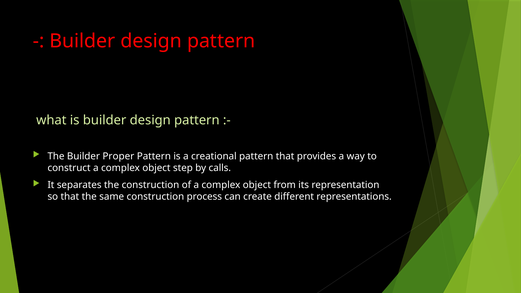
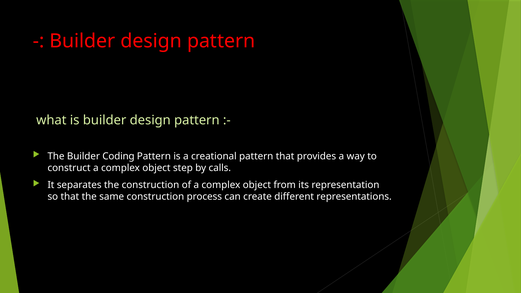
Proper: Proper -> Coding (118, 156)
